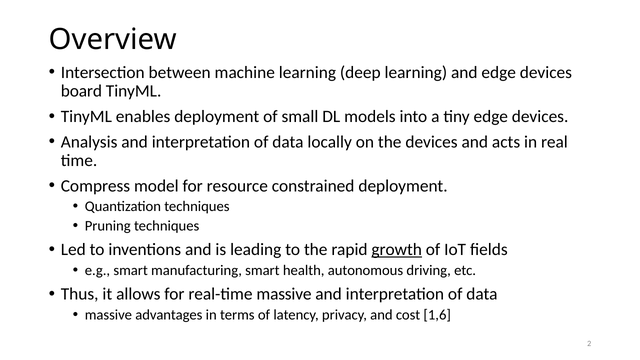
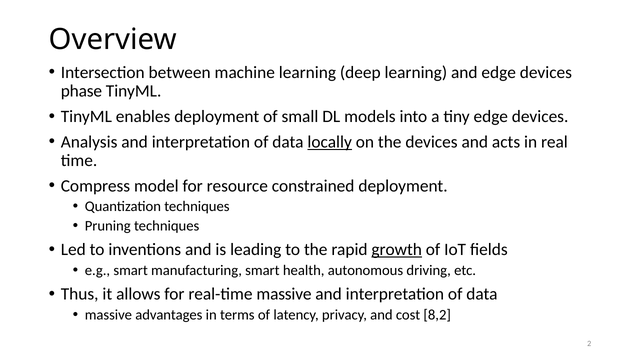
board: board -> phase (81, 91)
locally underline: none -> present (330, 142)
1,6: 1,6 -> 8,2 (437, 315)
